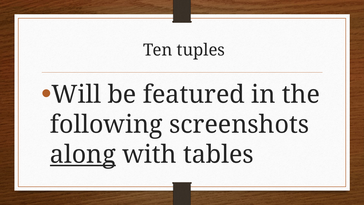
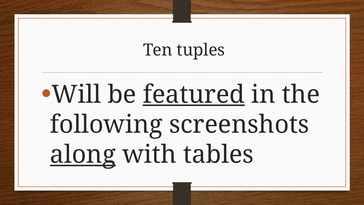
featured underline: none -> present (194, 94)
